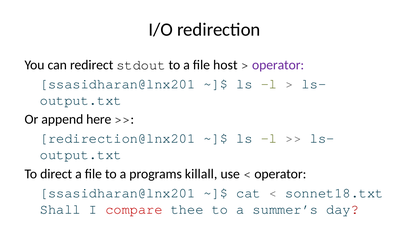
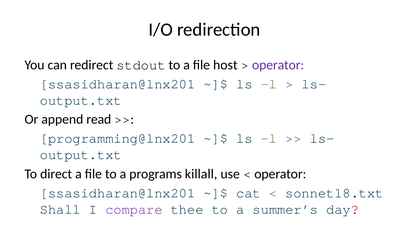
here: here -> read (99, 119)
redirection@lnx201: redirection@lnx201 -> programming@lnx201 (118, 138)
compare colour: red -> purple (134, 209)
